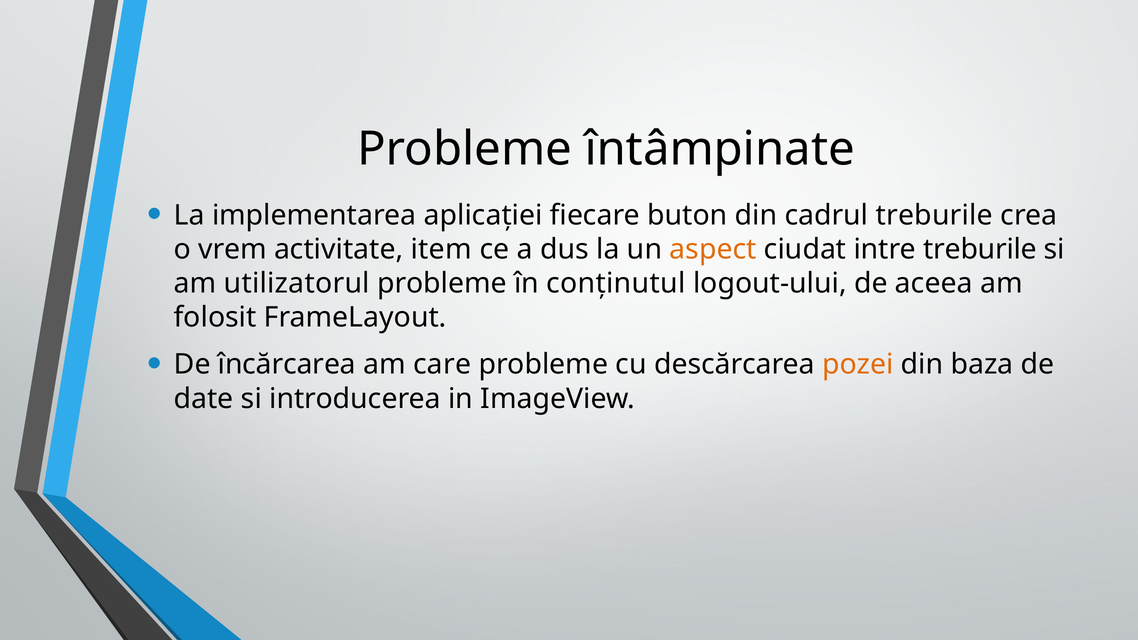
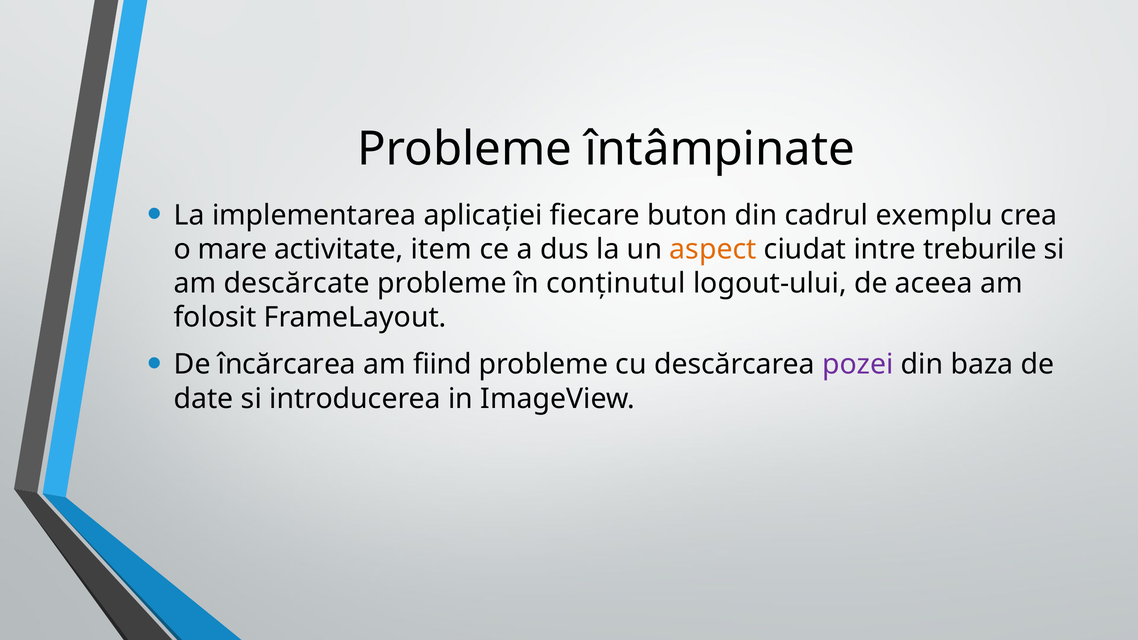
cadrul treburile: treburile -> exemplu (934, 215)
vrem: vrem -> mare (233, 249)
utilizatorul: utilizatorul -> descărcate (297, 283)
care: care -> fiind (442, 365)
pozei colour: orange -> purple (858, 365)
